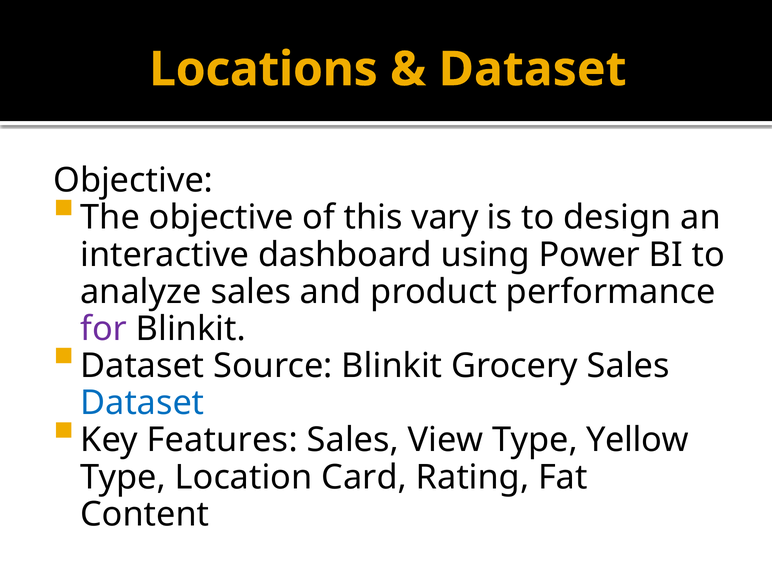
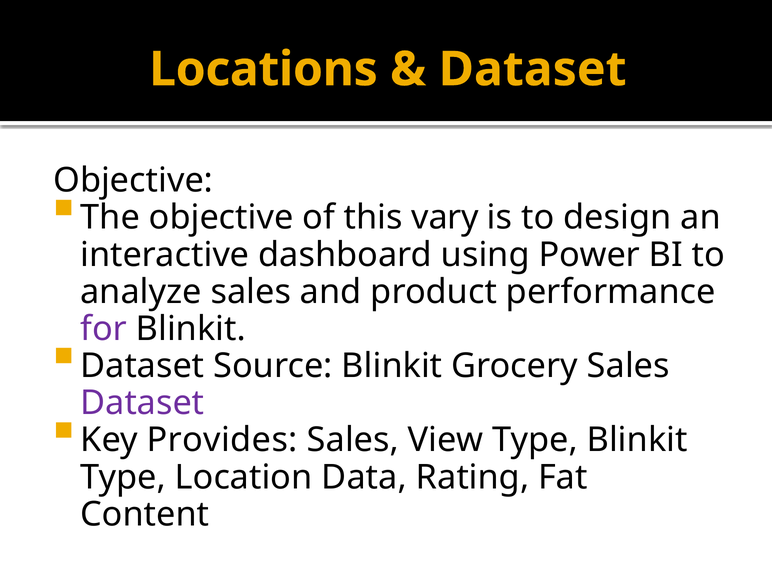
Dataset colour: blue -> purple (142, 403)
Features: Features -> Provides (222, 440)
Type Yellow: Yellow -> Blinkit (637, 440)
Card: Card -> Data (364, 477)
